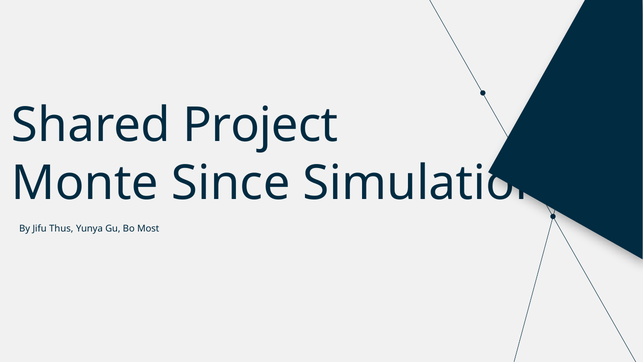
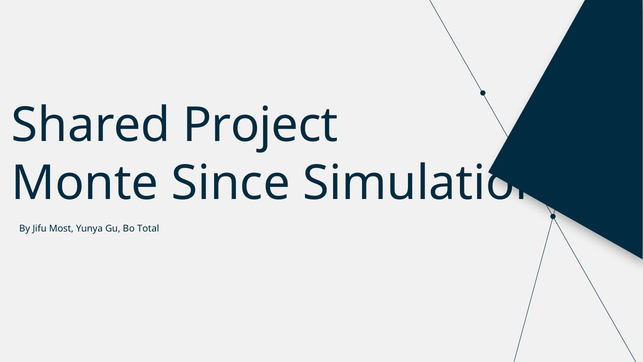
Thus: Thus -> Most (61, 228)
Most: Most -> Total (148, 228)
